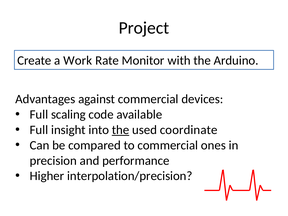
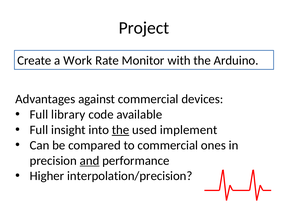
scaling: scaling -> library (68, 115)
coordinate: coordinate -> implement (189, 130)
and underline: none -> present (90, 161)
